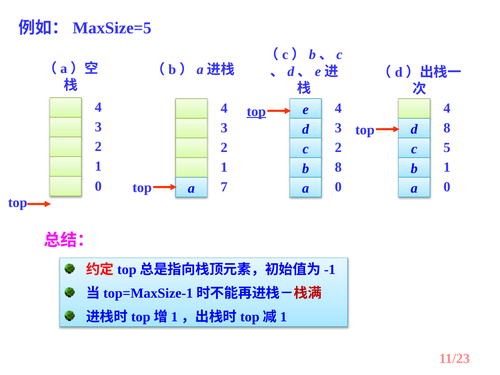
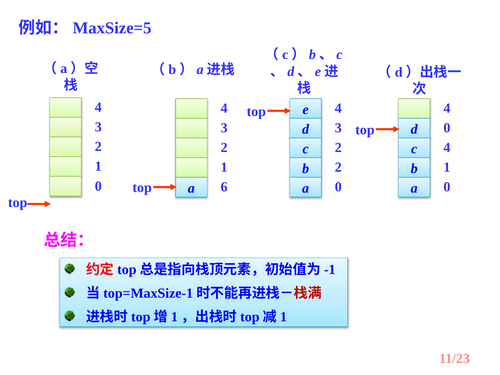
top underline: present -> none (256, 112)
d 8: 8 -> 0 (447, 128)
c 5: 5 -> 4 (447, 148)
b 8: 8 -> 2 (338, 167)
7: 7 -> 6 (224, 187)
